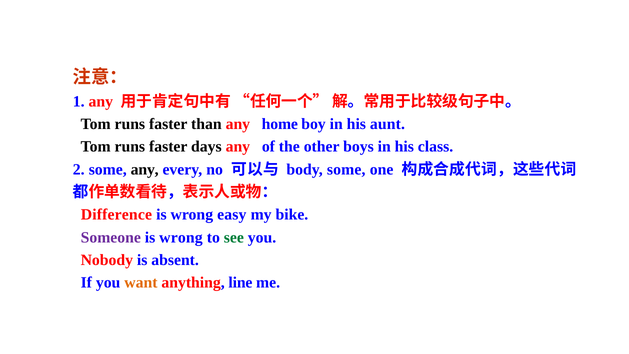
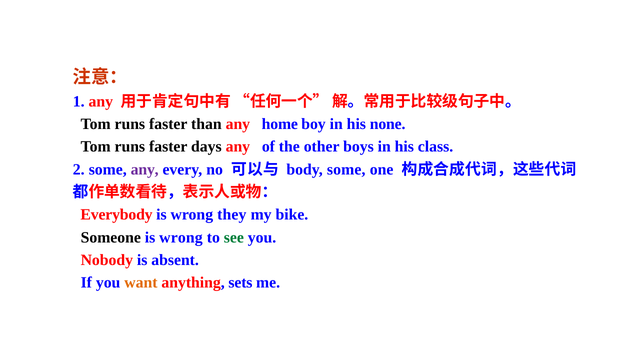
aunt: aunt -> none (388, 124)
any colour: black -> purple (145, 169)
Difference: Difference -> Everybody (117, 215)
easy: easy -> they (232, 215)
Someone colour: purple -> black (111, 237)
line: line -> sets (240, 283)
